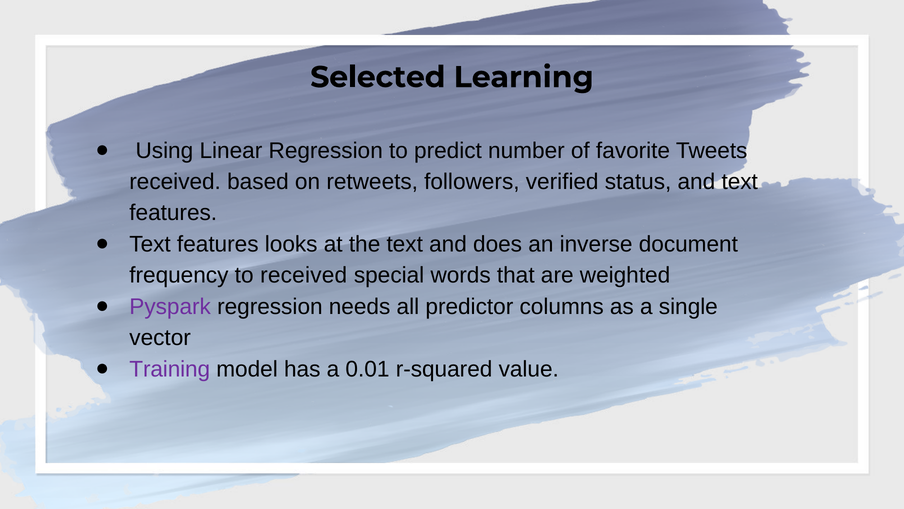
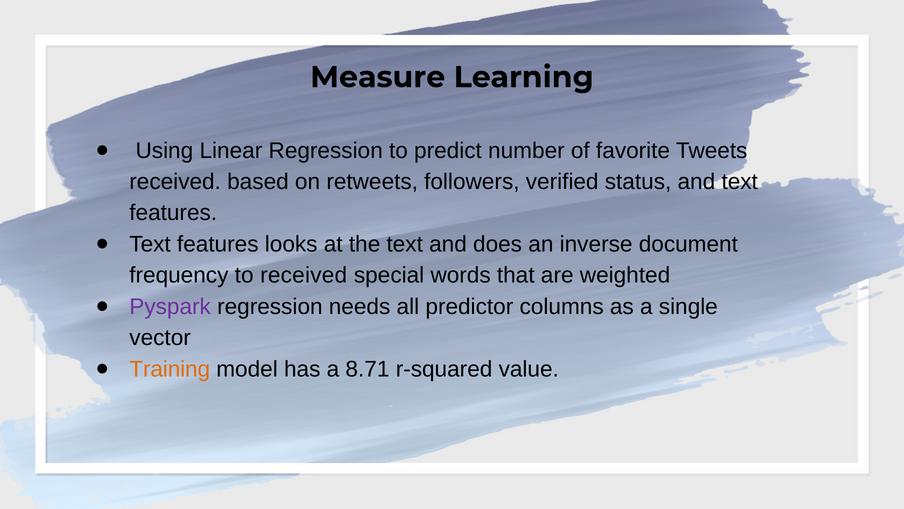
Selected: Selected -> Measure (378, 77)
Training colour: purple -> orange (170, 369)
0.01: 0.01 -> 8.71 (367, 369)
